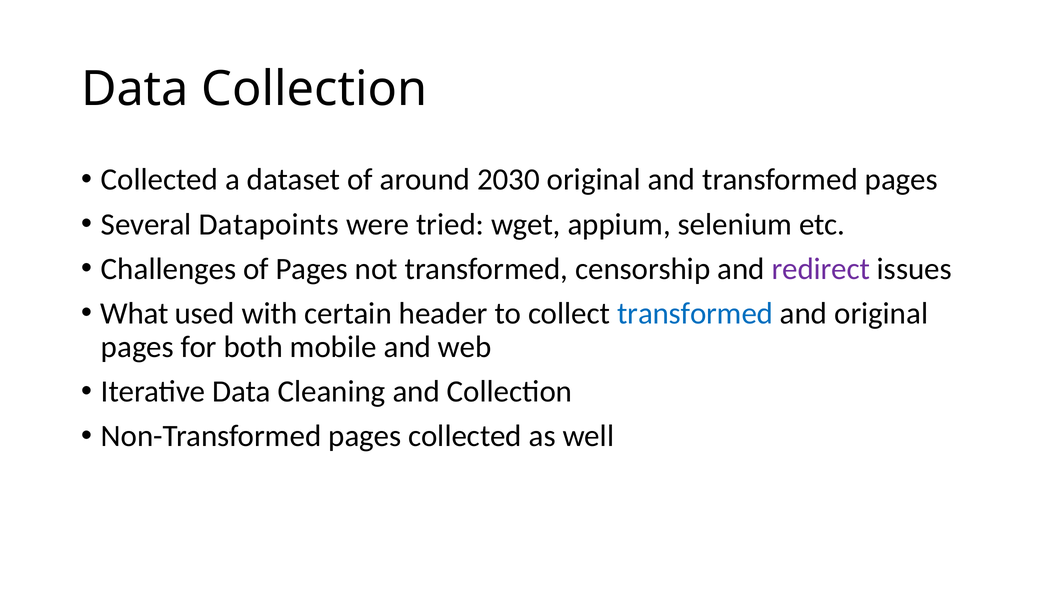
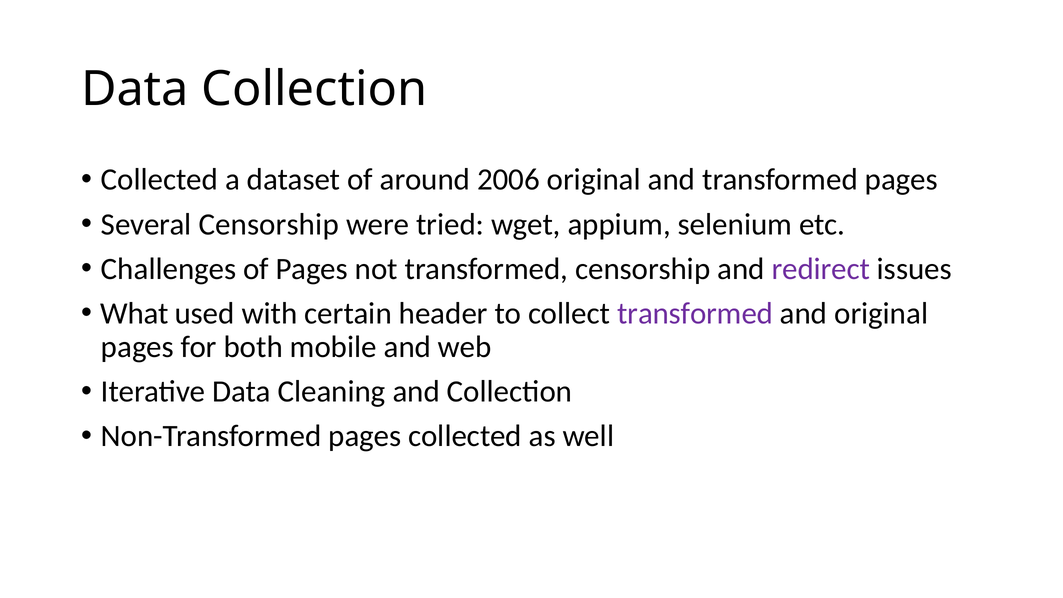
2030: 2030 -> 2006 (509, 180)
Several Datapoints: Datapoints -> Censorship (269, 224)
transformed colour: blue -> purple (695, 313)
